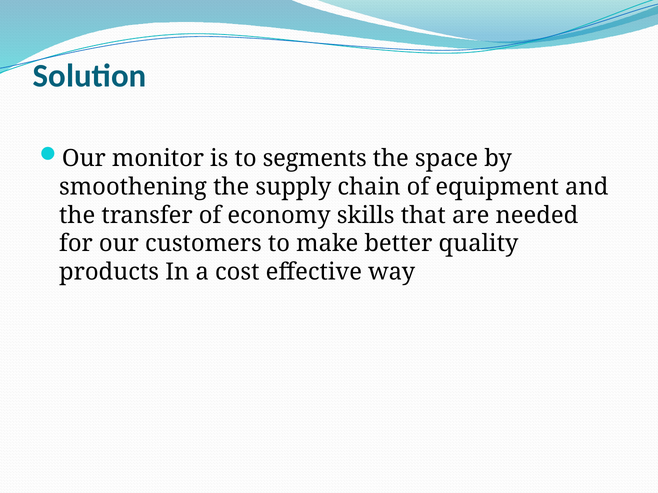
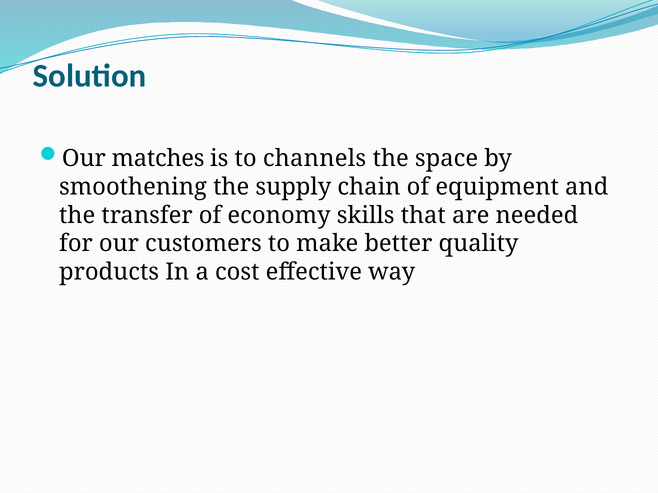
monitor: monitor -> matches (158, 158)
segments: segments -> channels (314, 158)
